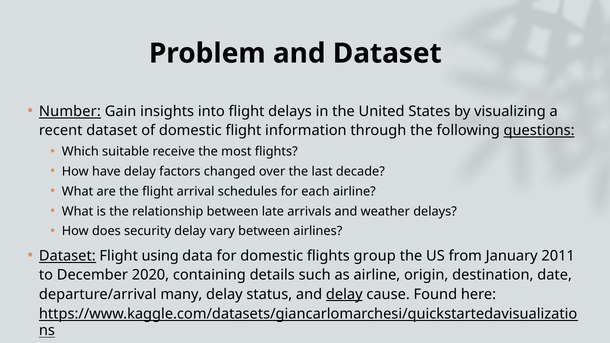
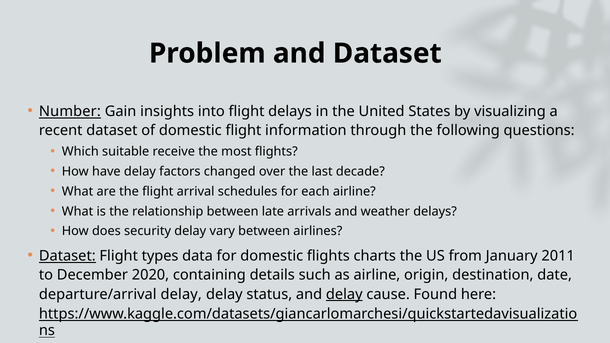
questions underline: present -> none (539, 131)
using: using -> types (160, 256)
group: group -> charts (375, 256)
departure/arrival many: many -> delay (181, 294)
